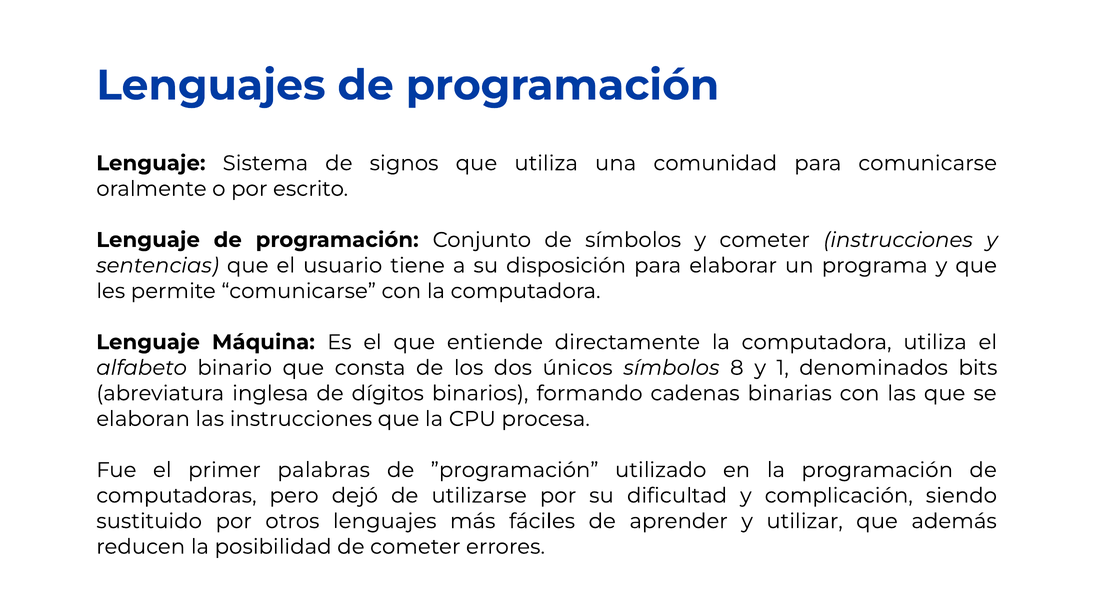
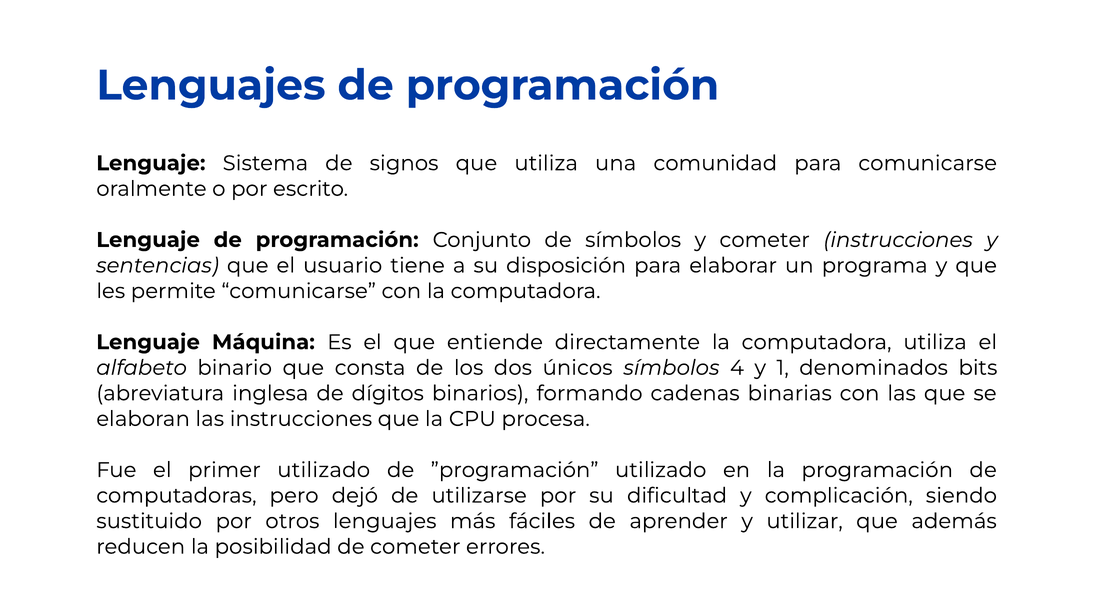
8: 8 -> 4 (737, 367)
primer palabras: palabras -> utilizado (324, 470)
